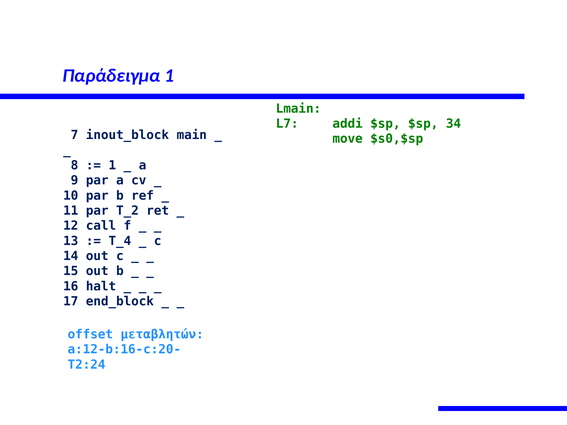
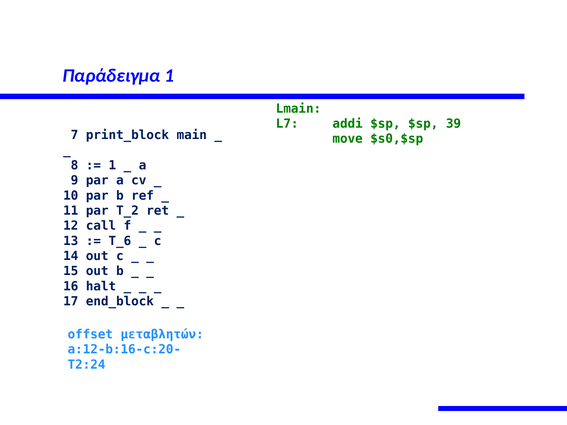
34: 34 -> 39 (453, 124)
inout_block: inout_block -> print_block (127, 135)
T_4: T_4 -> T_6 (120, 241)
